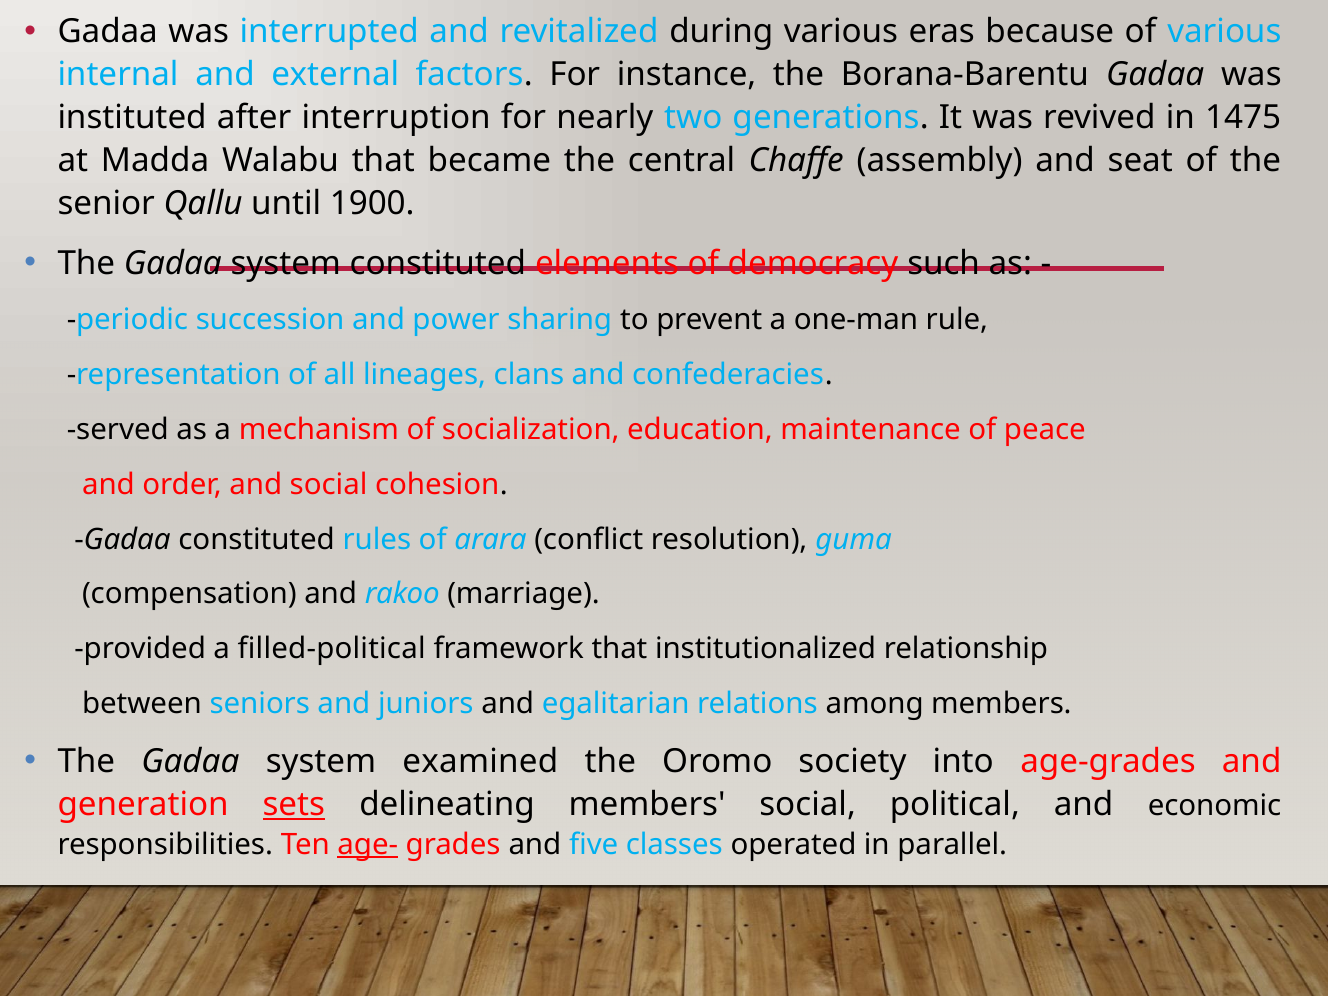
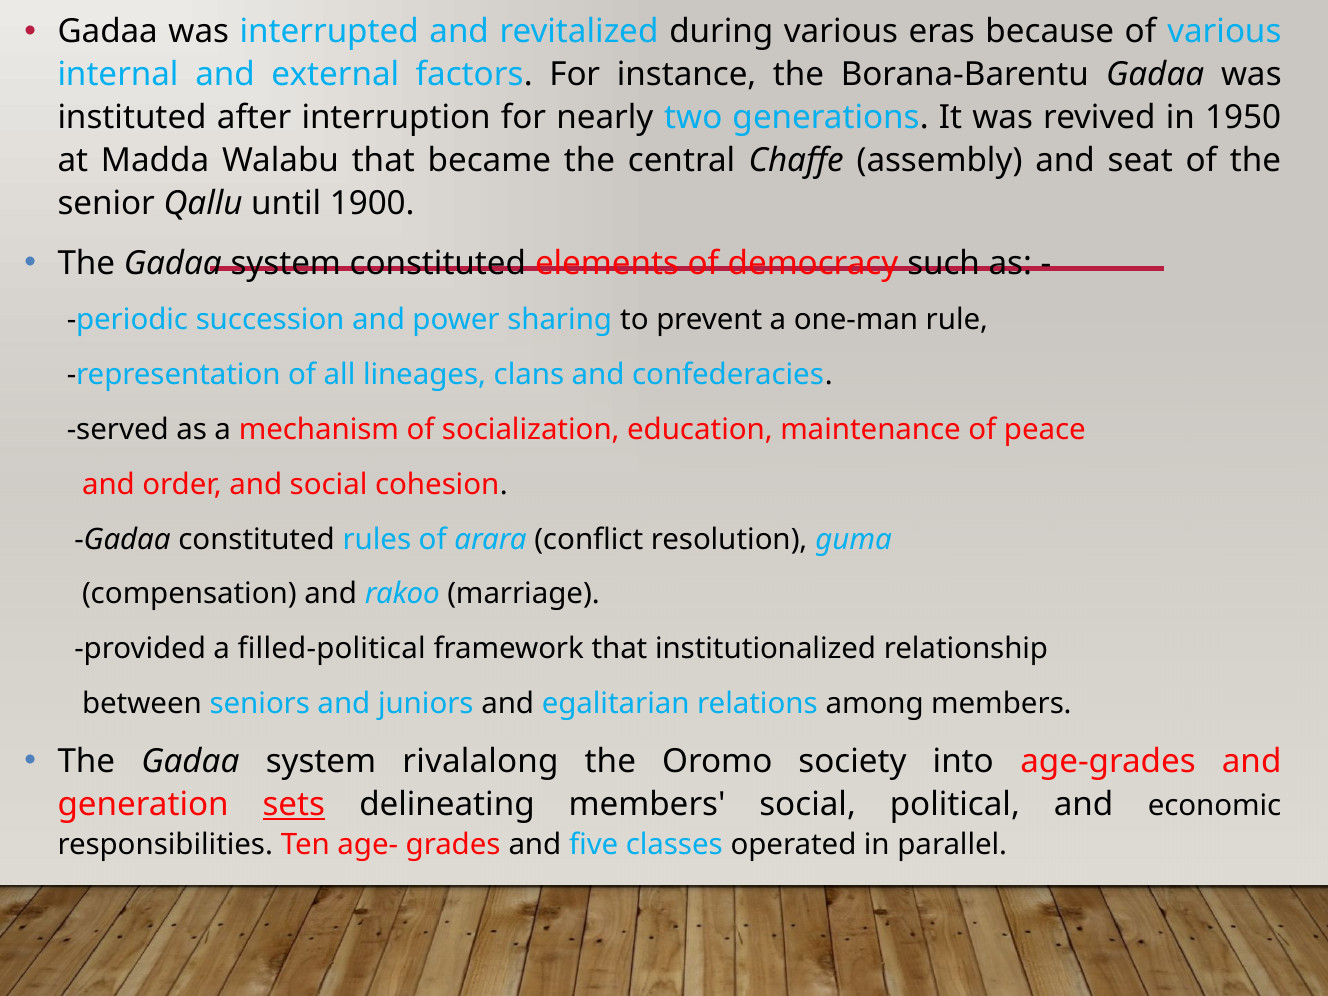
1475: 1475 -> 1950 (1243, 118)
examined: examined -> rivalalong (480, 761)
age- underline: present -> none (368, 845)
